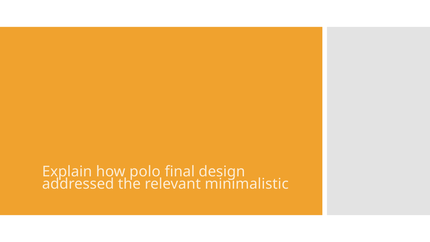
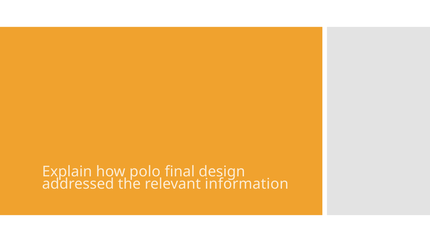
minimalistic: minimalistic -> information (247, 184)
